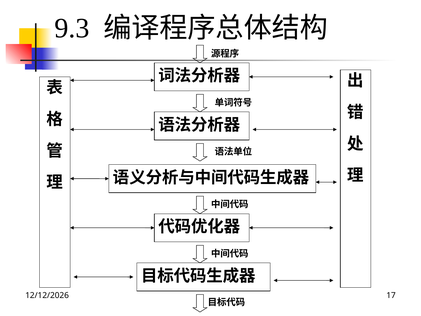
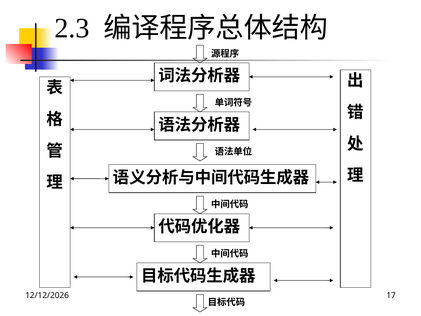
9.3: 9.3 -> 2.3 (72, 28)
